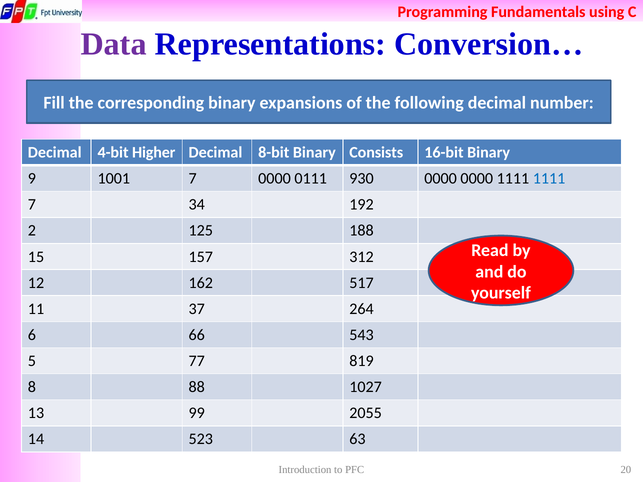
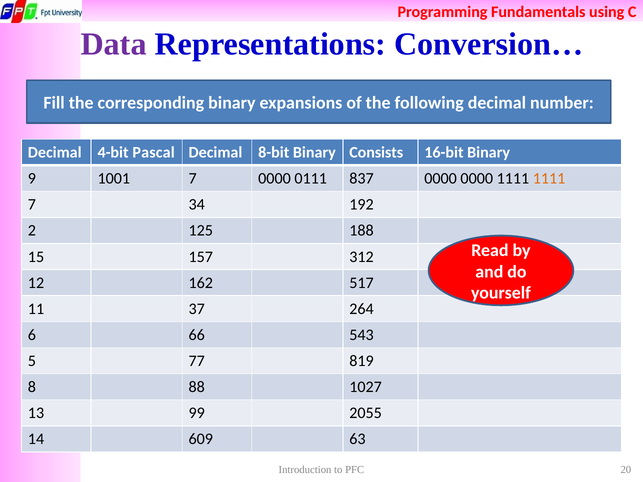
Higher: Higher -> Pascal (154, 153)
930: 930 -> 837 (362, 179)
1111 colour: blue -> orange (549, 179)
523: 523 -> 609 (201, 439)
